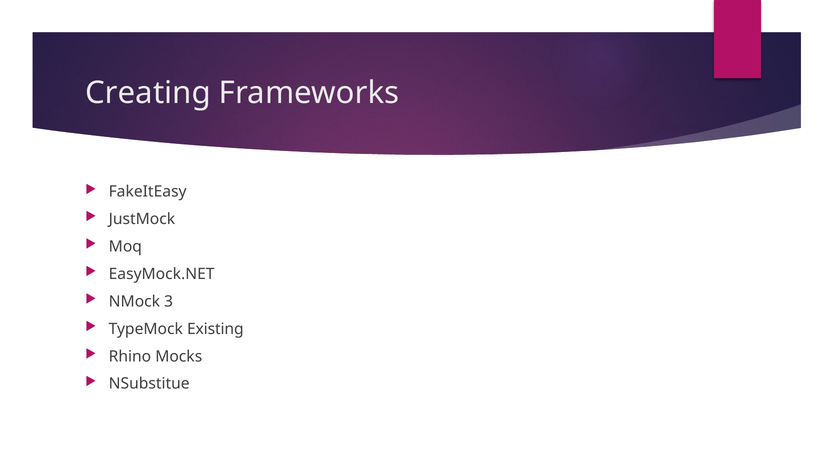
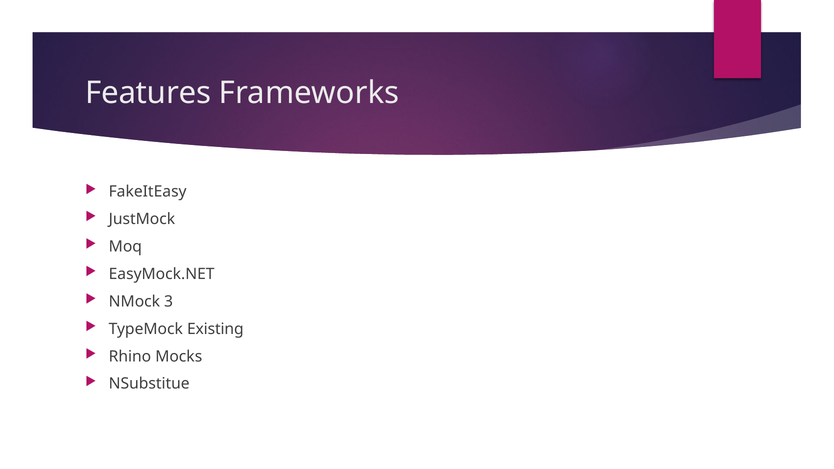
Creating: Creating -> Features (148, 93)
